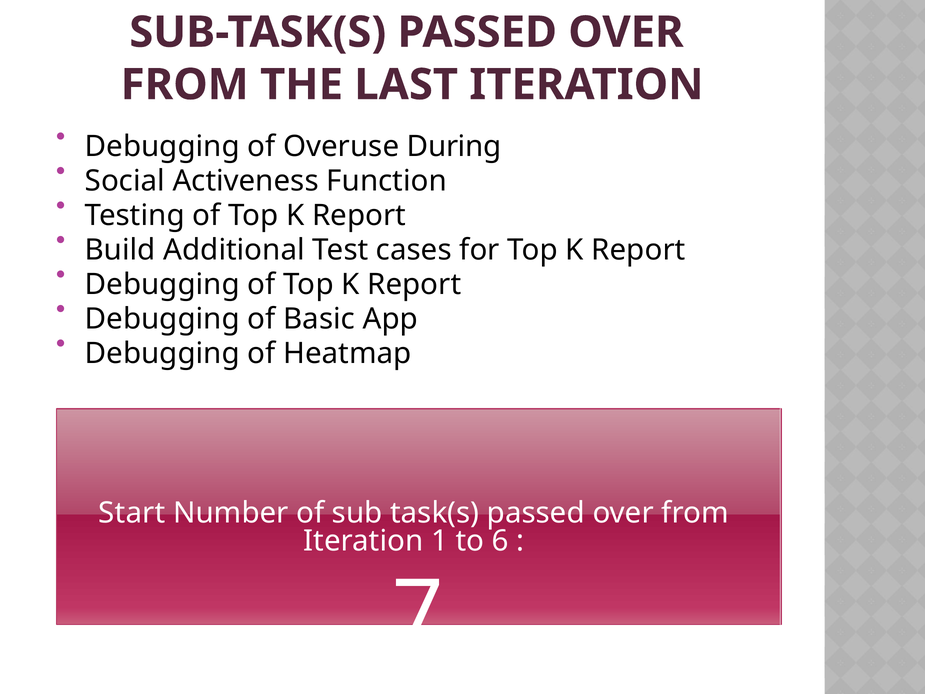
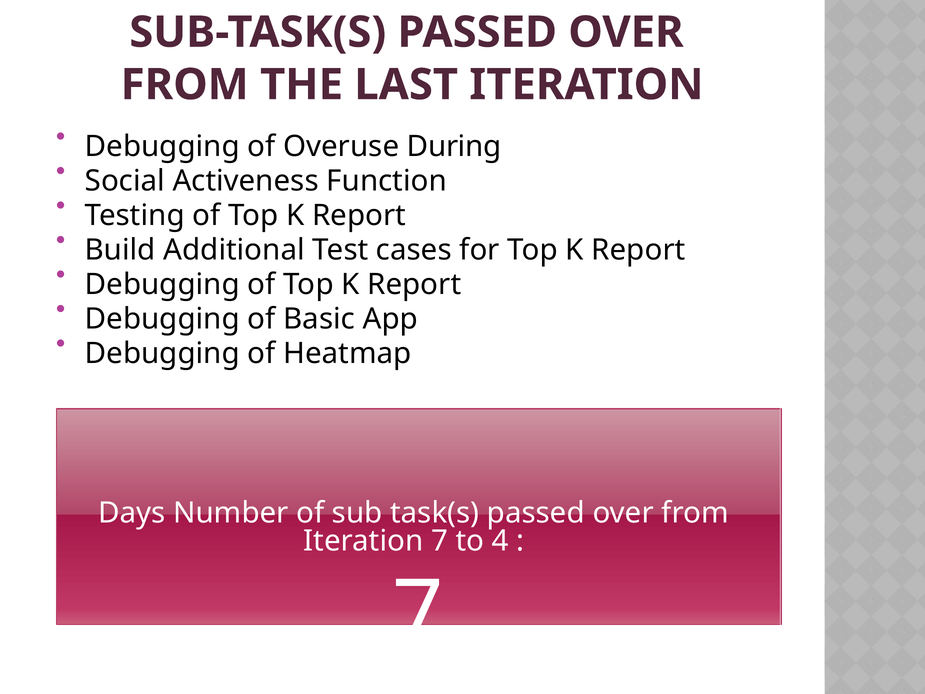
Start: Start -> Days (132, 513)
Iteration 1: 1 -> 7 (440, 541)
6: 6 -> 4 (500, 541)
